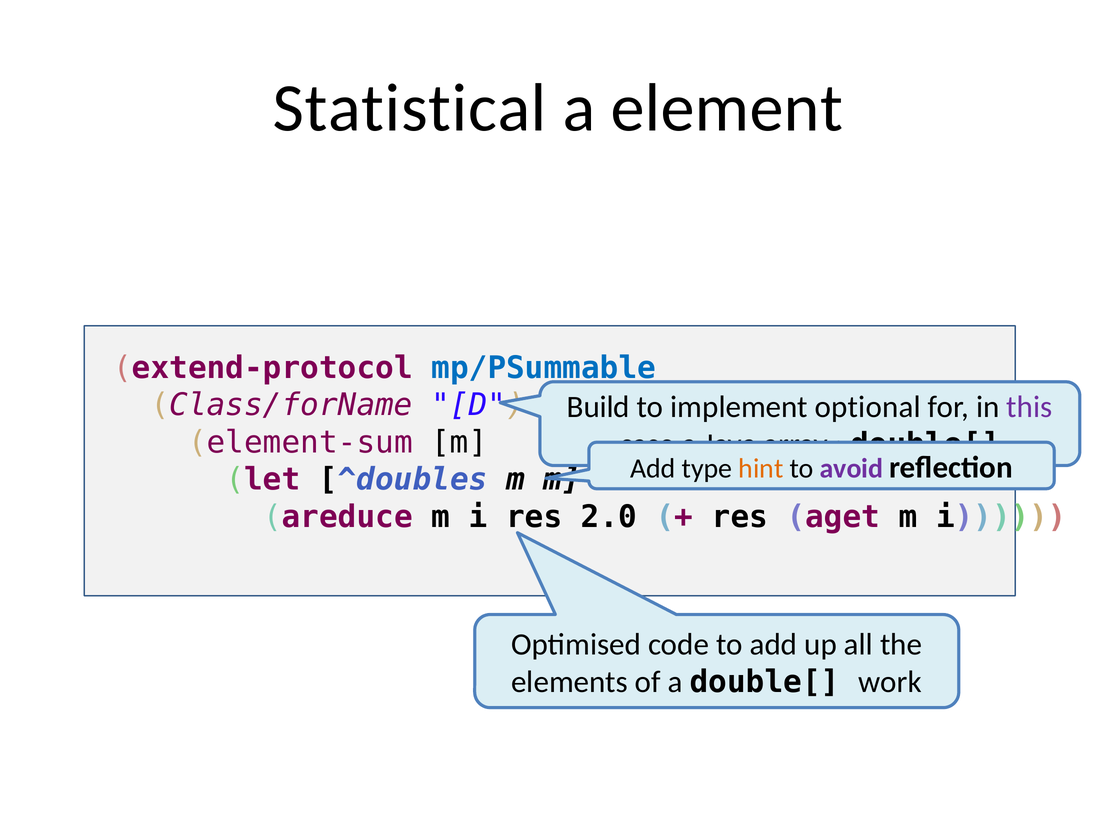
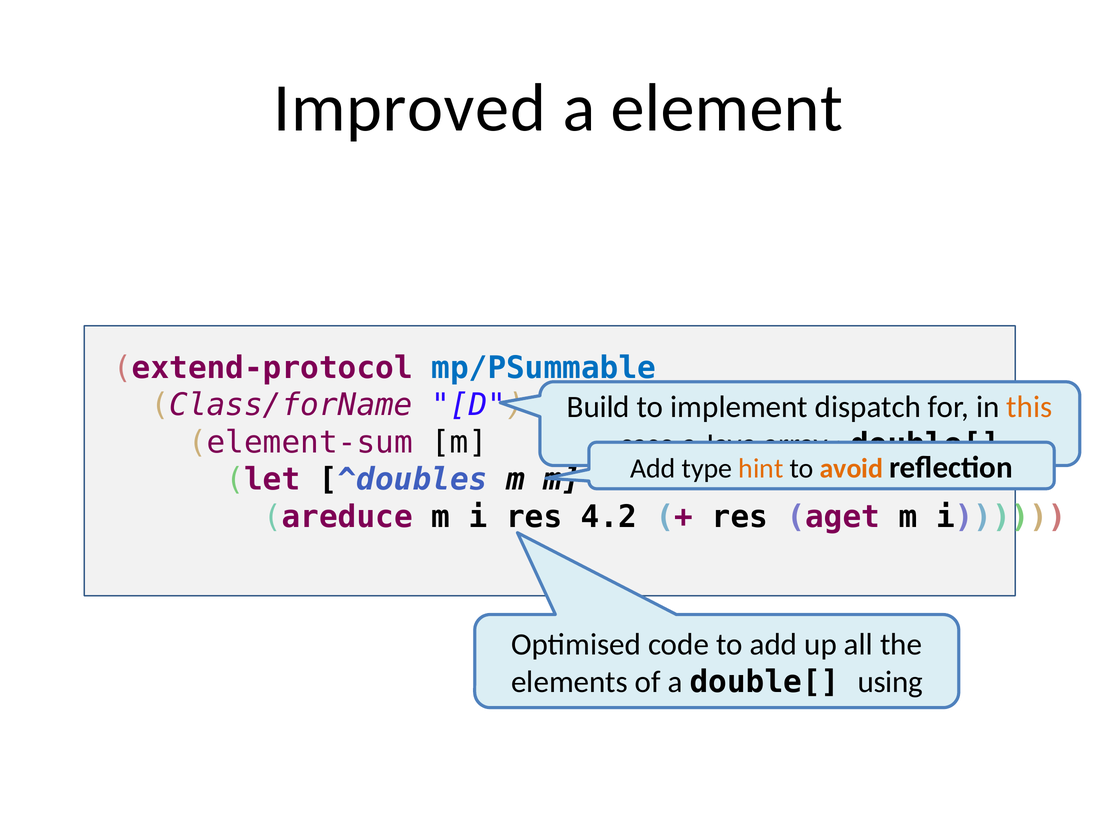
Statistical: Statistical -> Improved (410, 108)
optional: optional -> dispatch (868, 407)
this colour: purple -> orange (1029, 407)
avoid colour: purple -> orange (851, 469)
2.0: 2.0 -> 4.2 (609, 517)
work: work -> using (890, 682)
